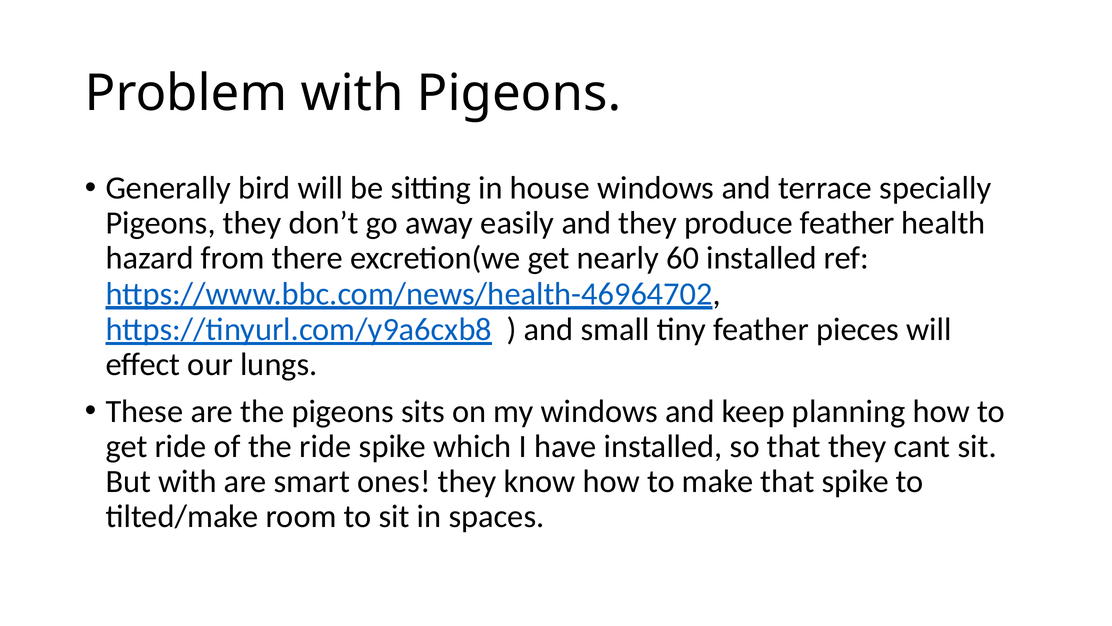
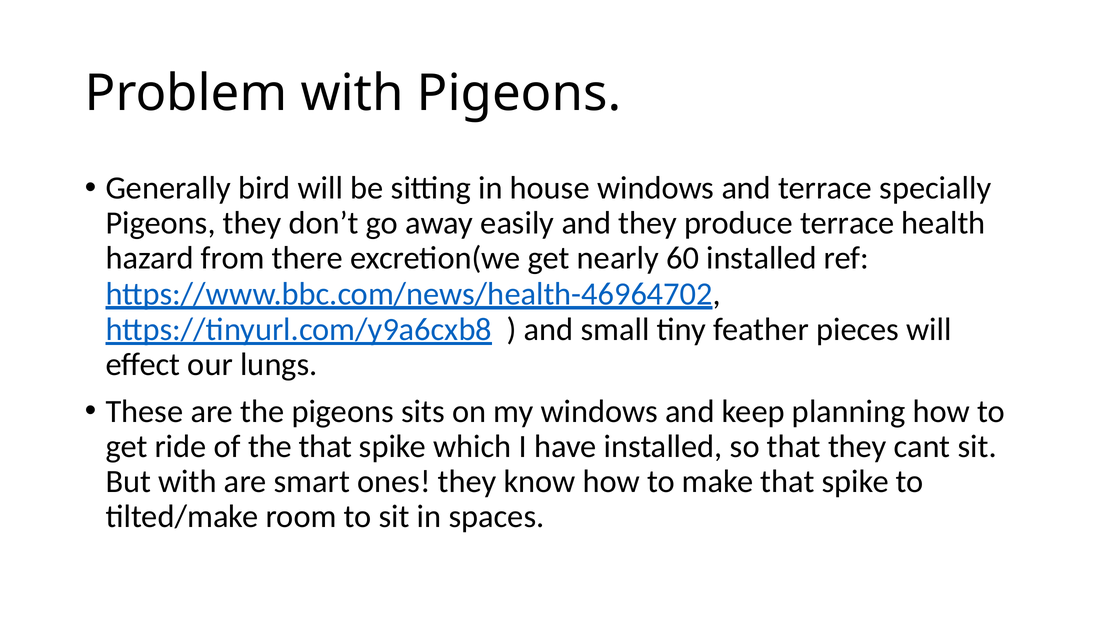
produce feather: feather -> terrace (847, 223)
the ride: ride -> that (326, 446)
